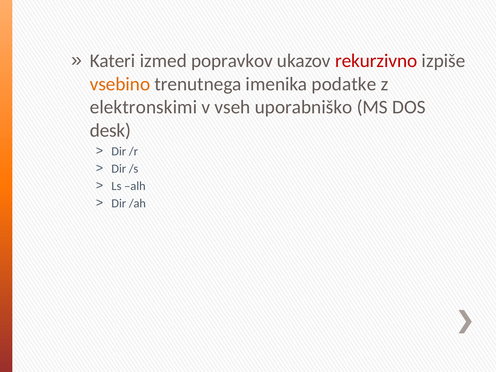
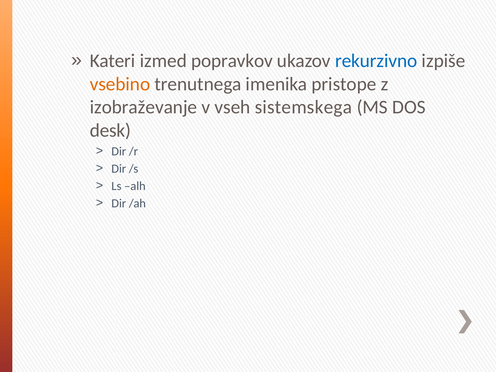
rekurzivno colour: red -> blue (376, 61)
podatke: podatke -> pristope (344, 84)
elektronskimi: elektronskimi -> izobraževanje (143, 107)
uporabniško: uporabniško -> sistemskega (303, 107)
